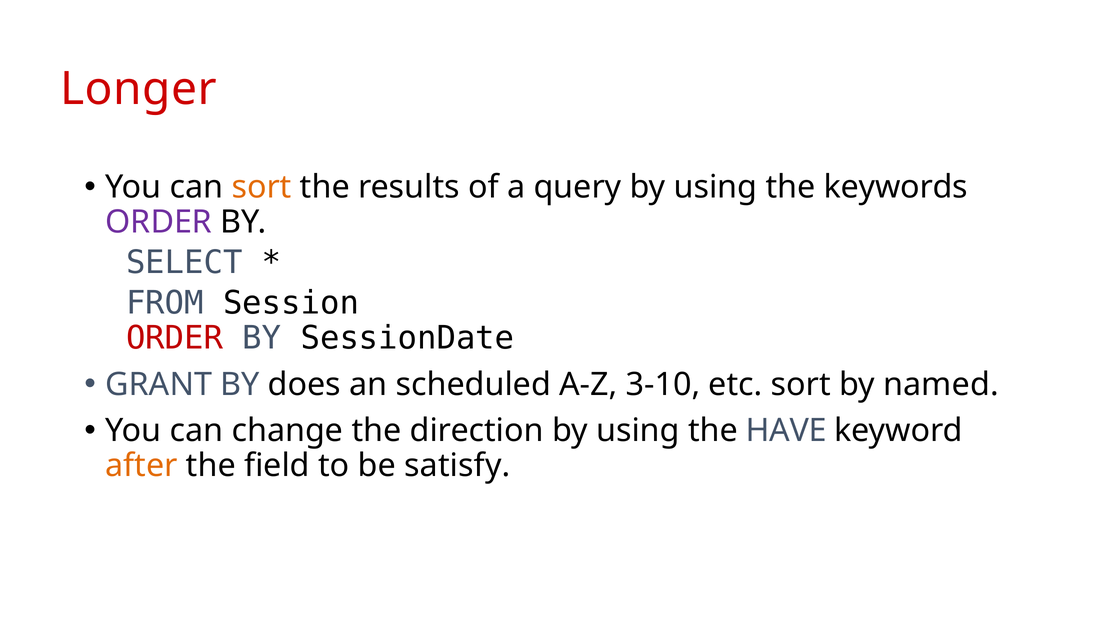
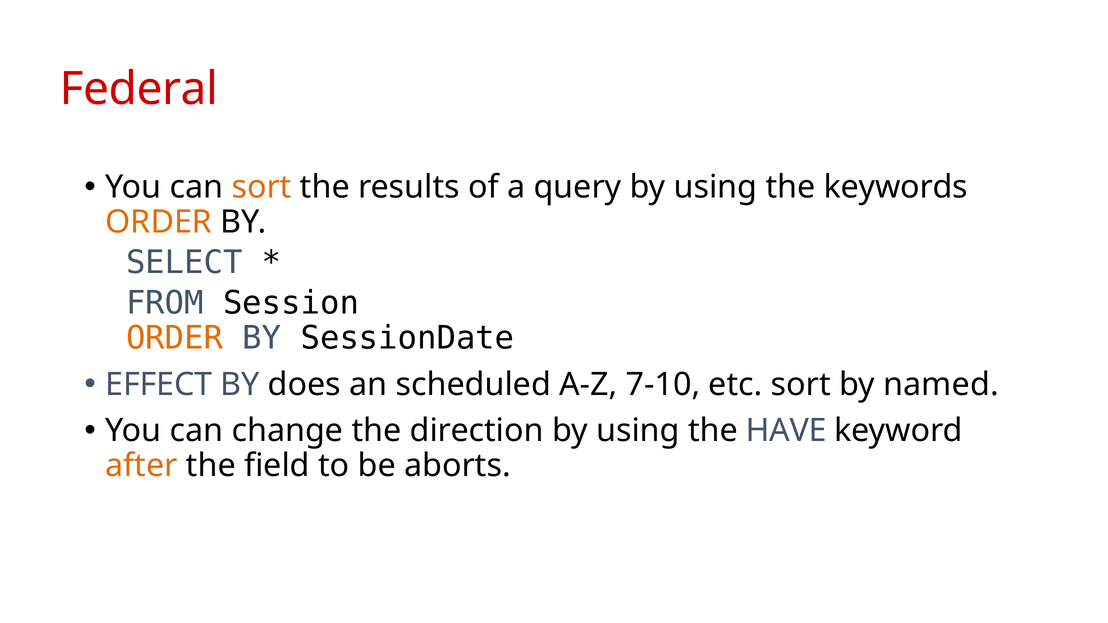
Longer: Longer -> Federal (139, 89)
ORDER colour: purple -> orange (159, 222)
ORDER colour: red -> orange (175, 338)
GRANT: GRANT -> EFFECT (159, 385)
3-10: 3-10 -> 7-10 (663, 385)
satisfy: satisfy -> aborts (457, 466)
